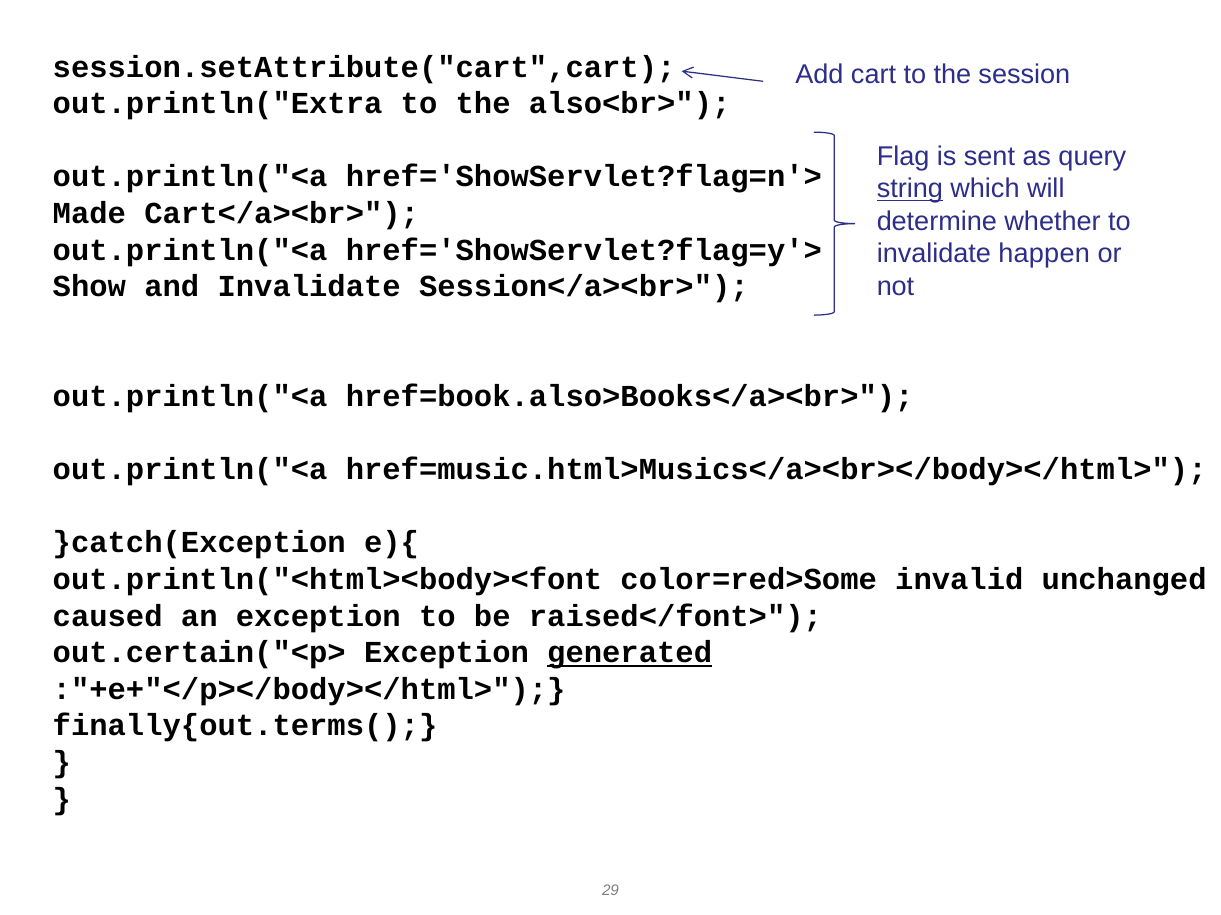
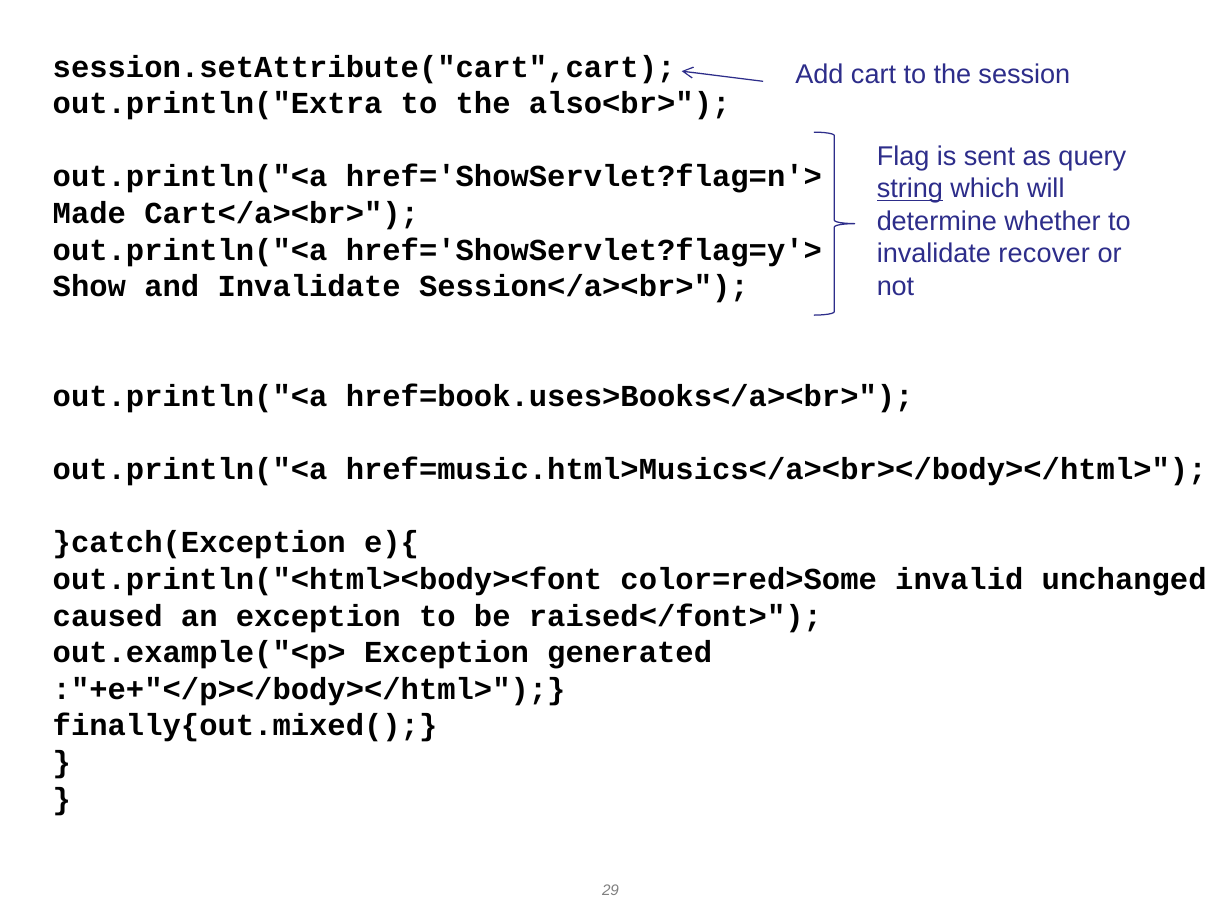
happen: happen -> recover (1044, 254)
href=book.also>Books</a><br>: href=book.also>Books</a><br> -> href=book.uses>Books</a><br> (630, 397)
out.certain("<p>: out.certain("<p> -> out.example("<p> (199, 653)
generated underline: present -> none (630, 653)
finally{out.terms(: finally{out.terms( -> finally{out.mixed( (245, 726)
